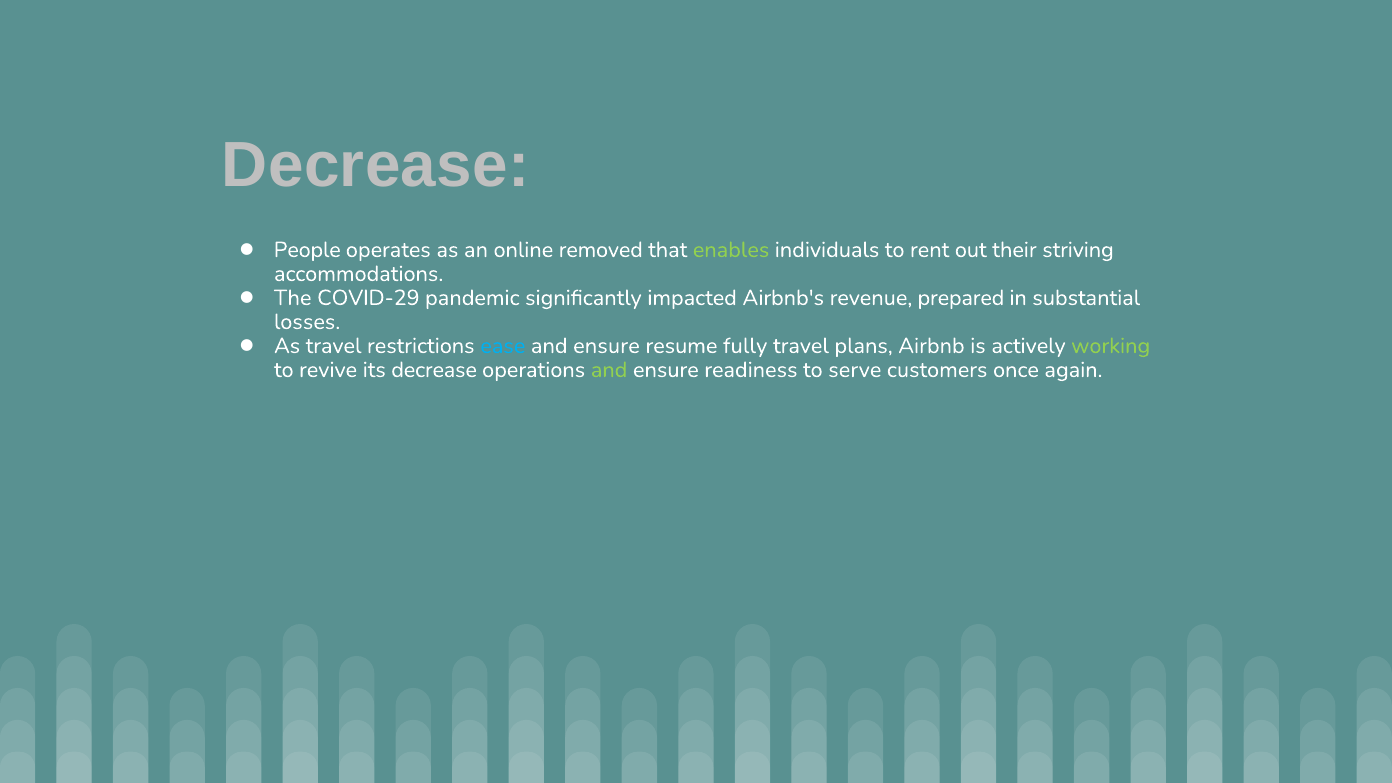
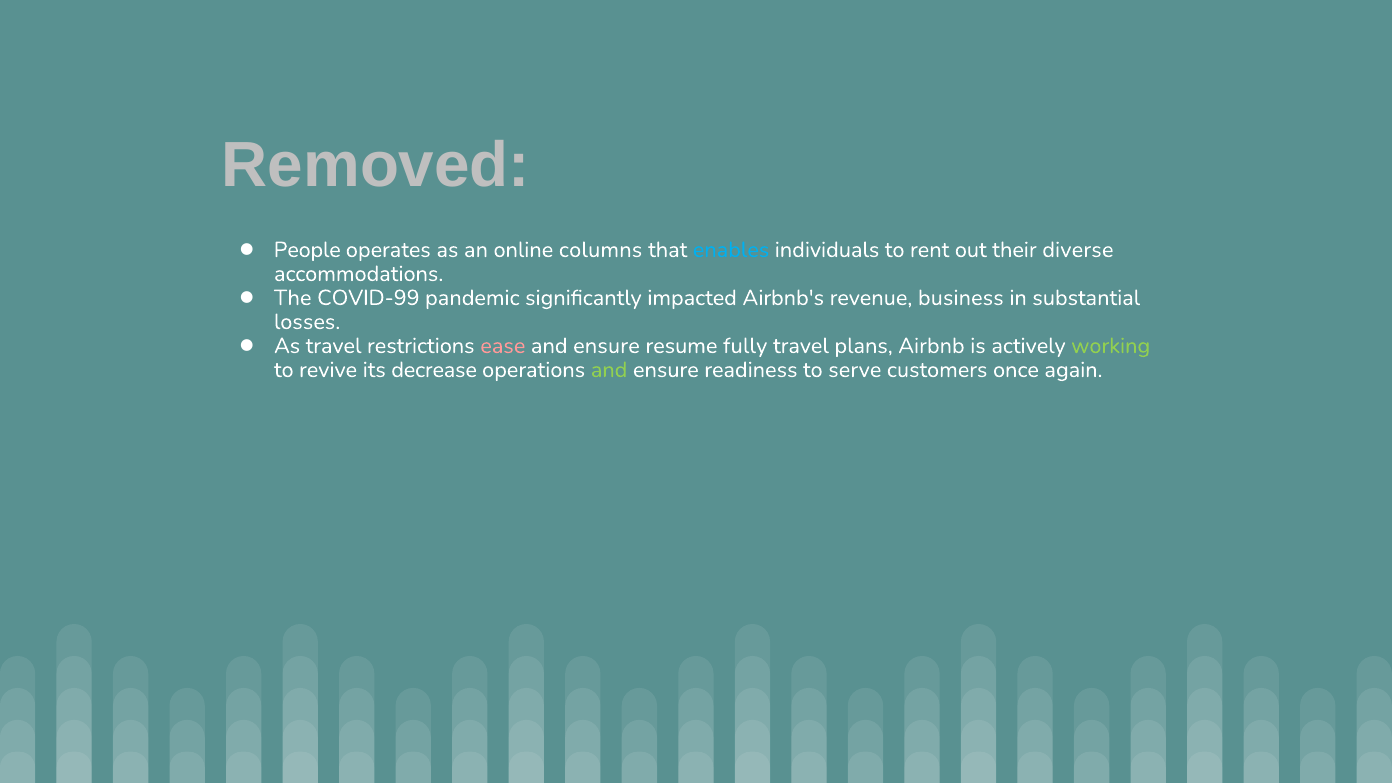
Decrease: Decrease -> Removed (376, 166)
removed: removed -> columns (601, 250)
enables colour: light green -> light blue (731, 250)
striving: striving -> diverse (1078, 250)
COVID-29: COVID-29 -> COVID-99 (368, 298)
prepared: prepared -> business (961, 298)
ease colour: light blue -> pink (503, 346)
